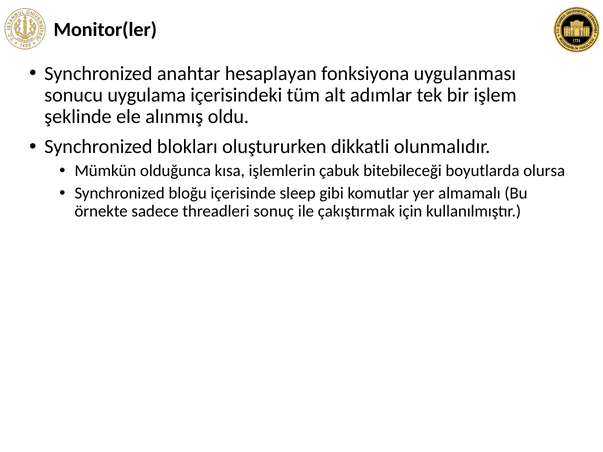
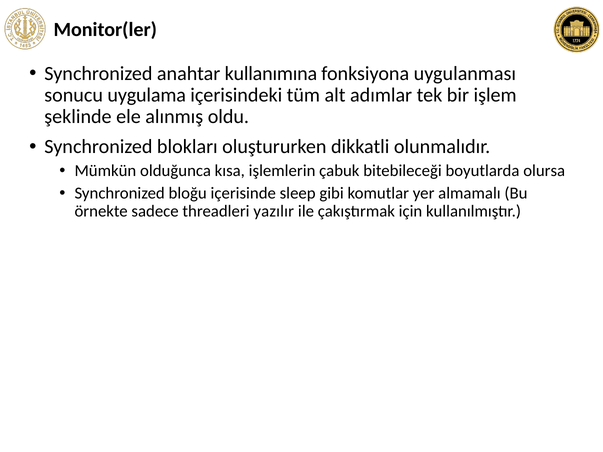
hesaplayan: hesaplayan -> kullanımına (271, 73)
sonuç: sonuç -> yazılır (274, 211)
